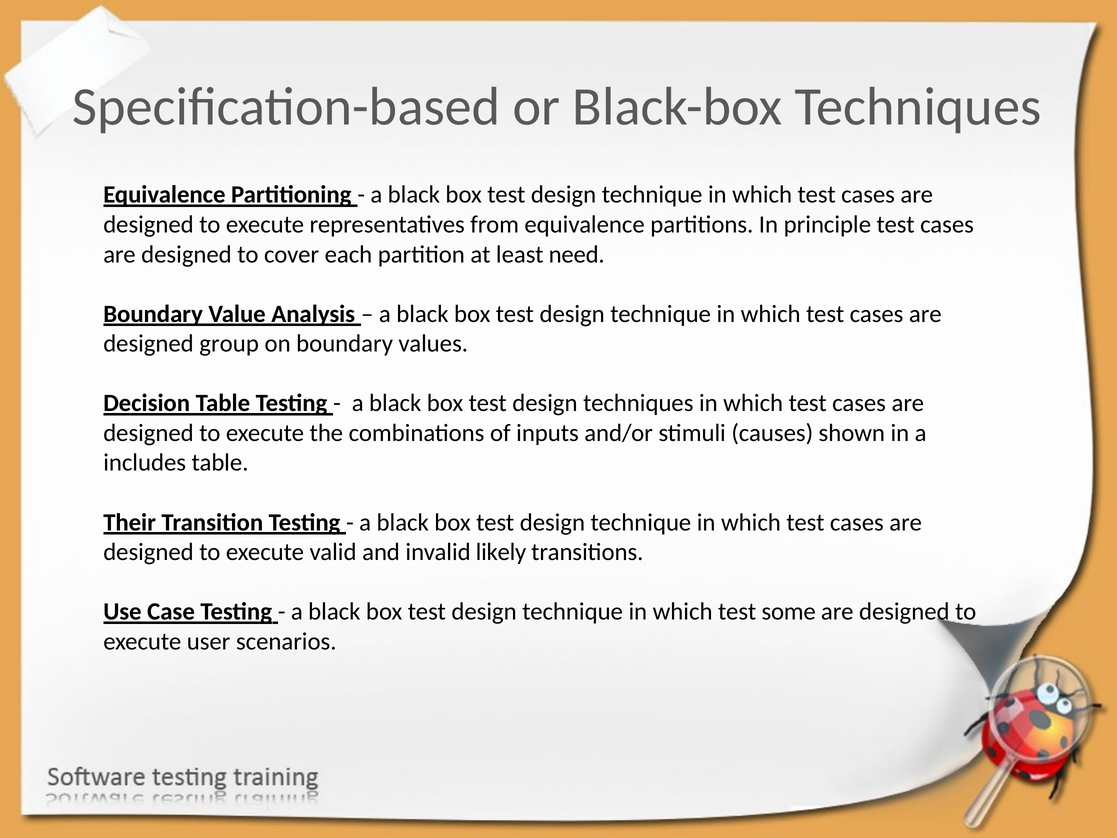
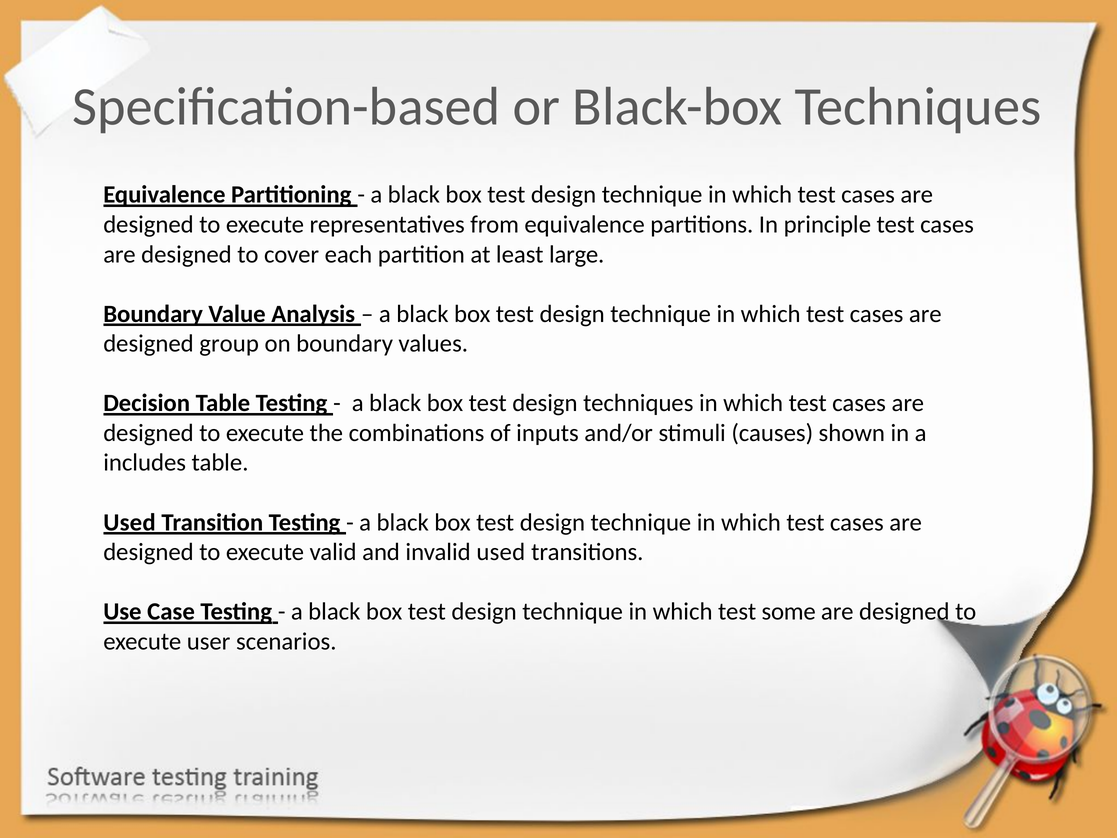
need: need -> large (577, 254)
Their: Their -> Used (129, 522)
invalid likely: likely -> used (501, 552)
